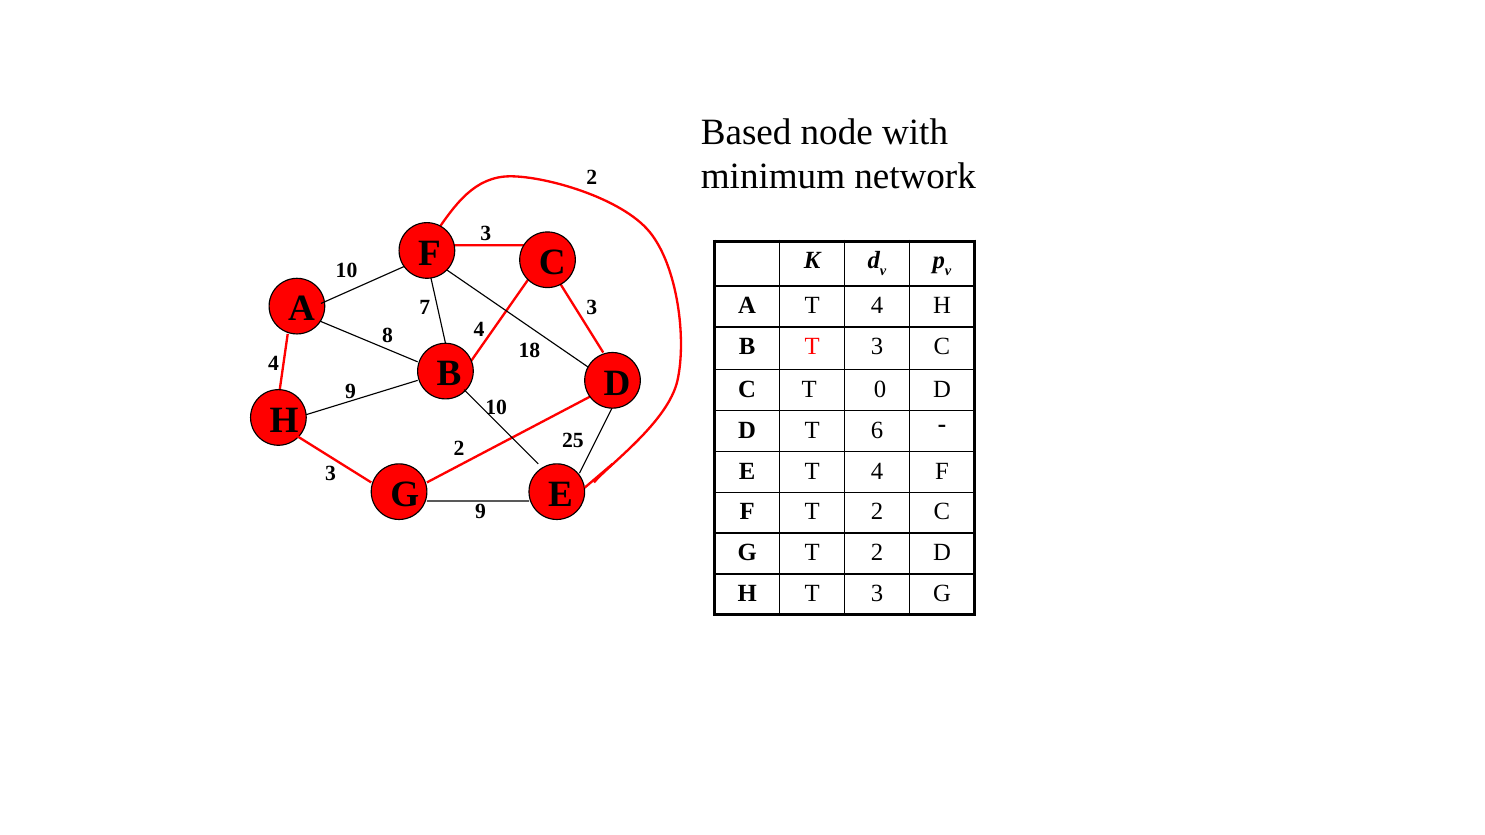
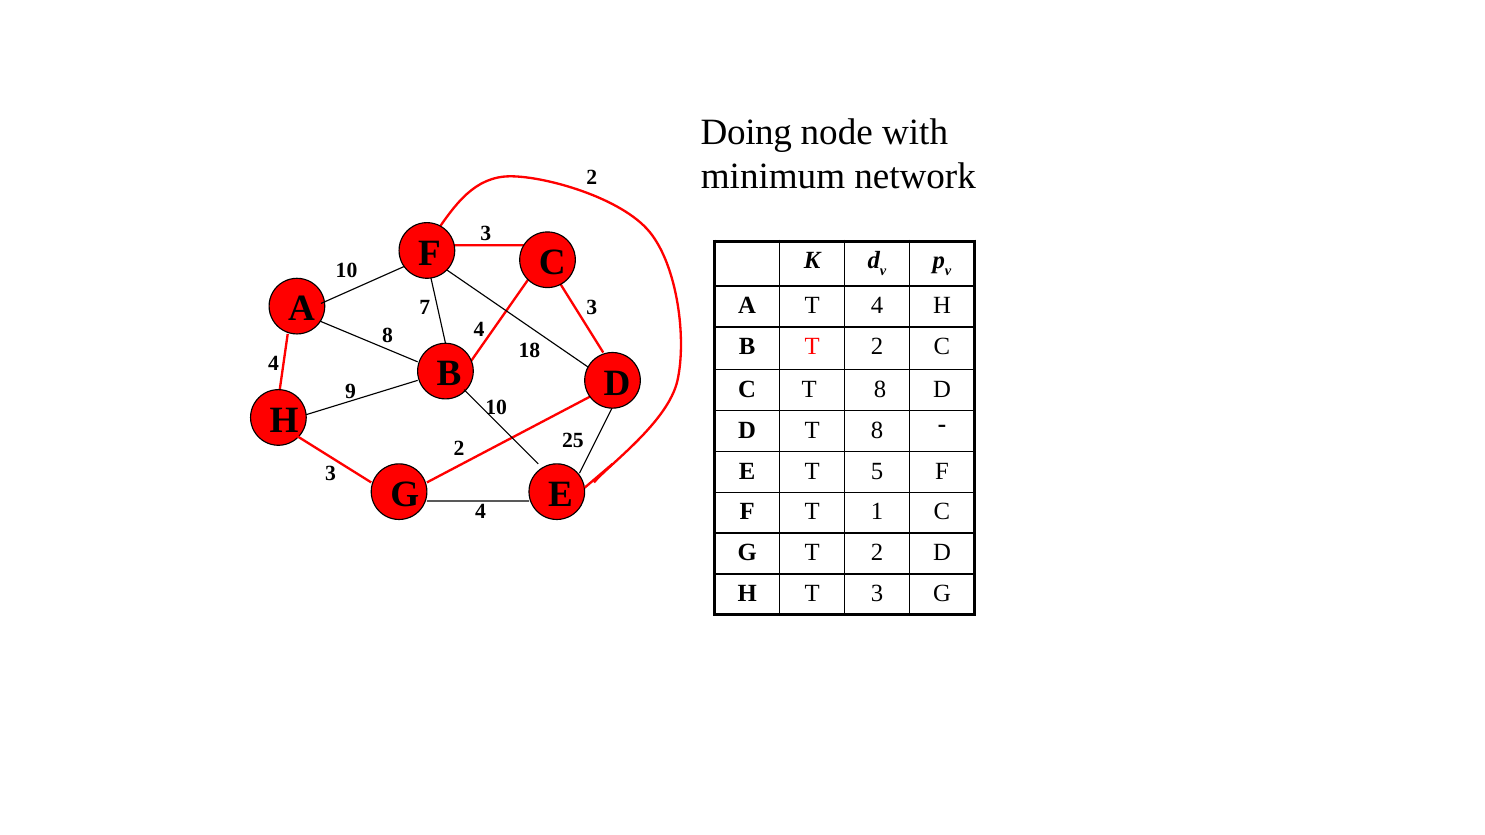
Based: Based -> Doing (746, 132)
B T 3: 3 -> 2 (877, 347)
C T 0: 0 -> 8 (880, 389)
D T 6: 6 -> 8 (877, 430)
E T 4: 4 -> 5 (877, 471)
G 9: 9 -> 4 (480, 512)
F T 2: 2 -> 1 (877, 512)
